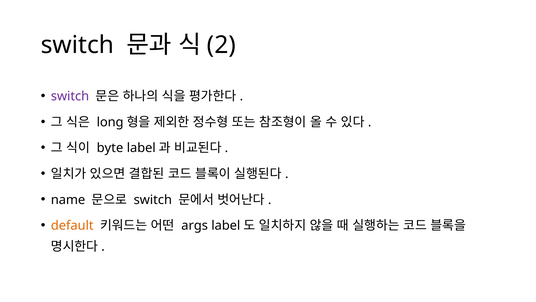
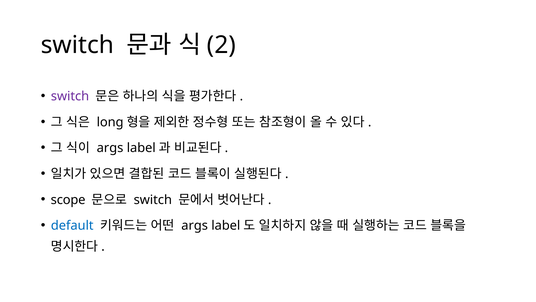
byte: byte -> args (110, 148)
name: name -> scope (68, 199)
default colour: orange -> blue (72, 225)
